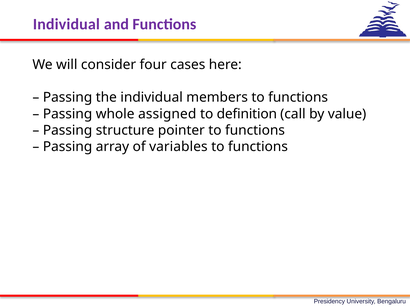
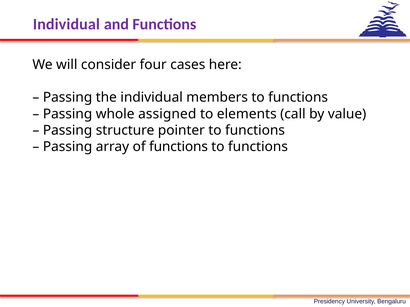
definition: definition -> elements (247, 114)
of variables: variables -> functions (179, 147)
